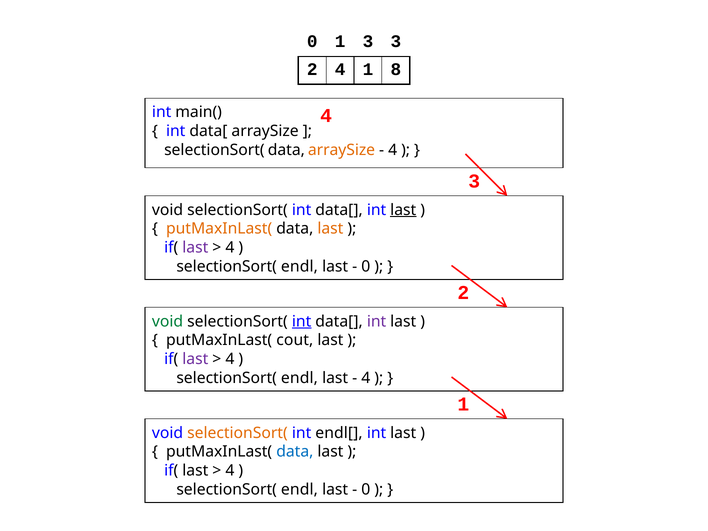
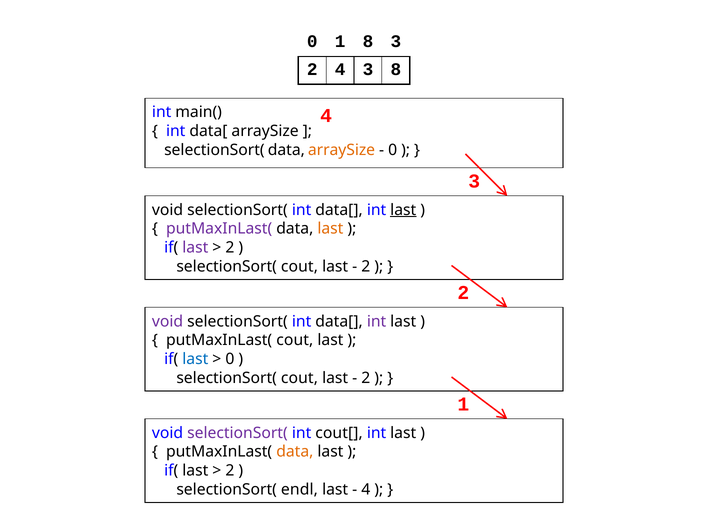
1 3: 3 -> 8 (368, 41)
1: 1 -> 3 (368, 69)
4: 4 -> 0 (393, 150)
putMaxInLast( colour: orange -> purple (219, 229)
4: 4 -> 2 (230, 248)
endl: endl -> cout (299, 267)
0: 0 -> 2 (366, 267)
void colour: green -> purple (168, 321)
int underline: present -> none (302, 321)
last colour: purple -> blue (195, 359)
4: 4 -> 0 (230, 359)
endl: endl -> cout (299, 378)
4: 4 -> 2 (366, 378)
selectionSort( colour: orange -> purple (237, 433)
endl[: endl[ -> cout[ (339, 433)
data colour: blue -> orange (295, 452)
4: 4 -> 2 (230, 471)
0: 0 -> 4 (366, 490)
